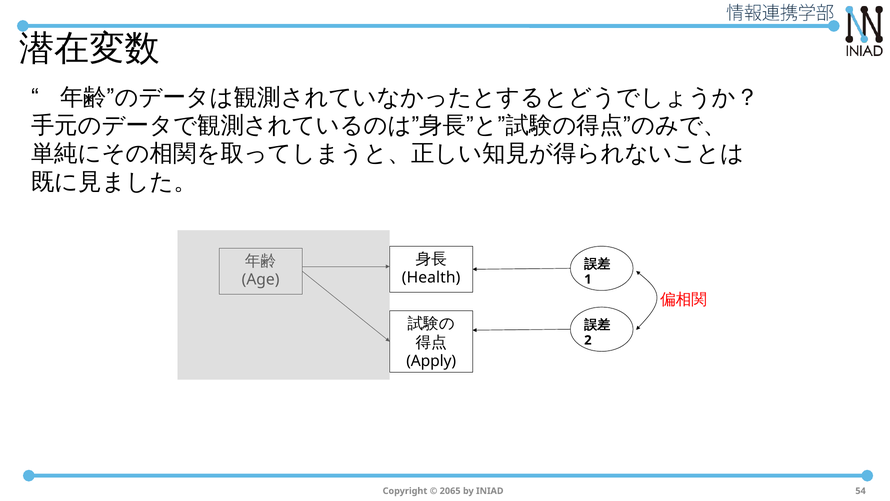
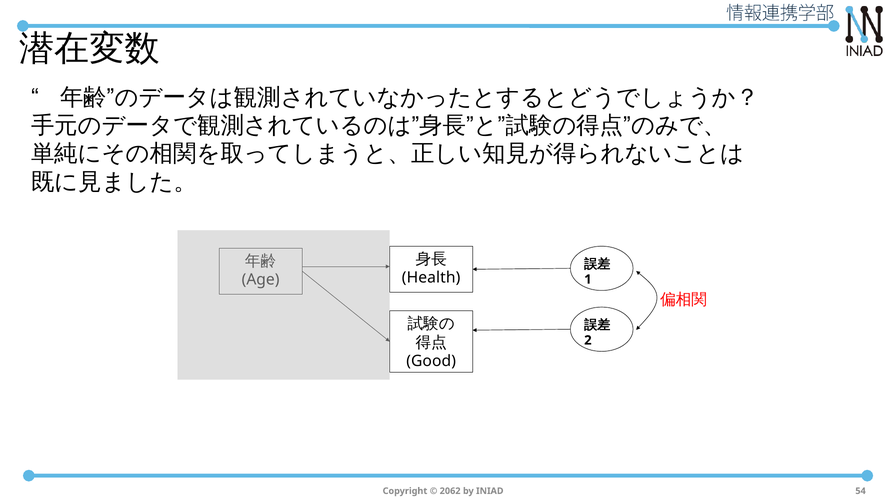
Apply: Apply -> Good (431, 361)
2065: 2065 -> 2062 (450, 491)
